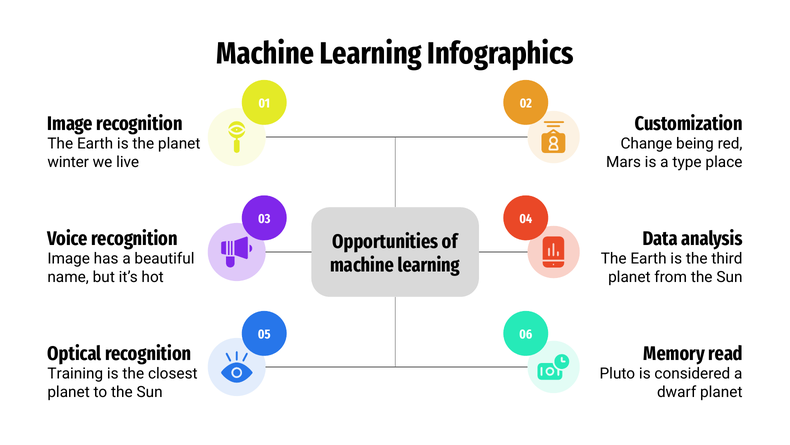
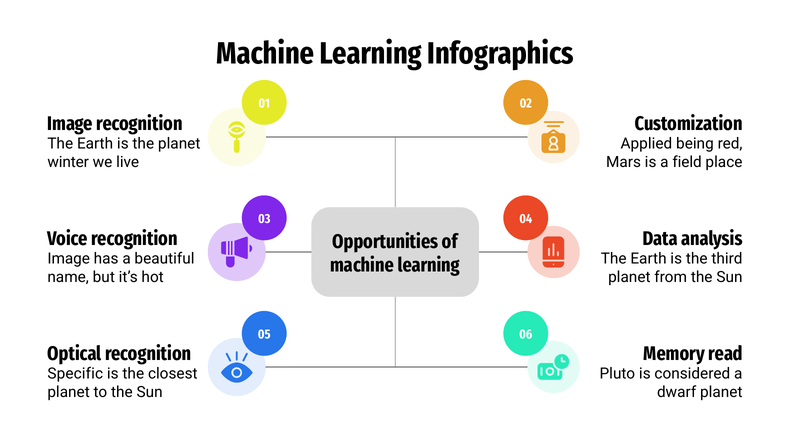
Change: Change -> Applied (646, 143)
type: type -> field (687, 162)
Training: Training -> Specific (75, 373)
